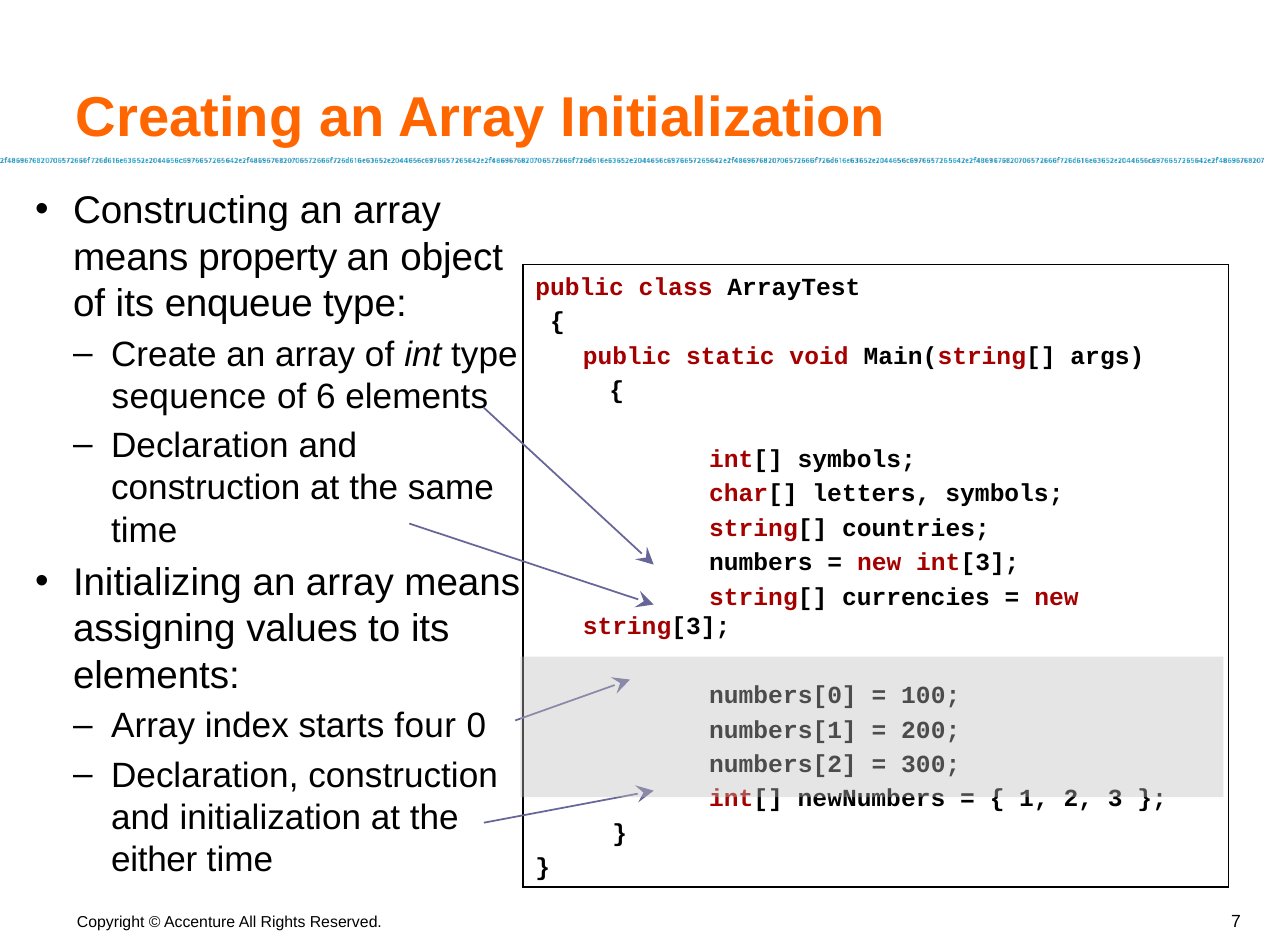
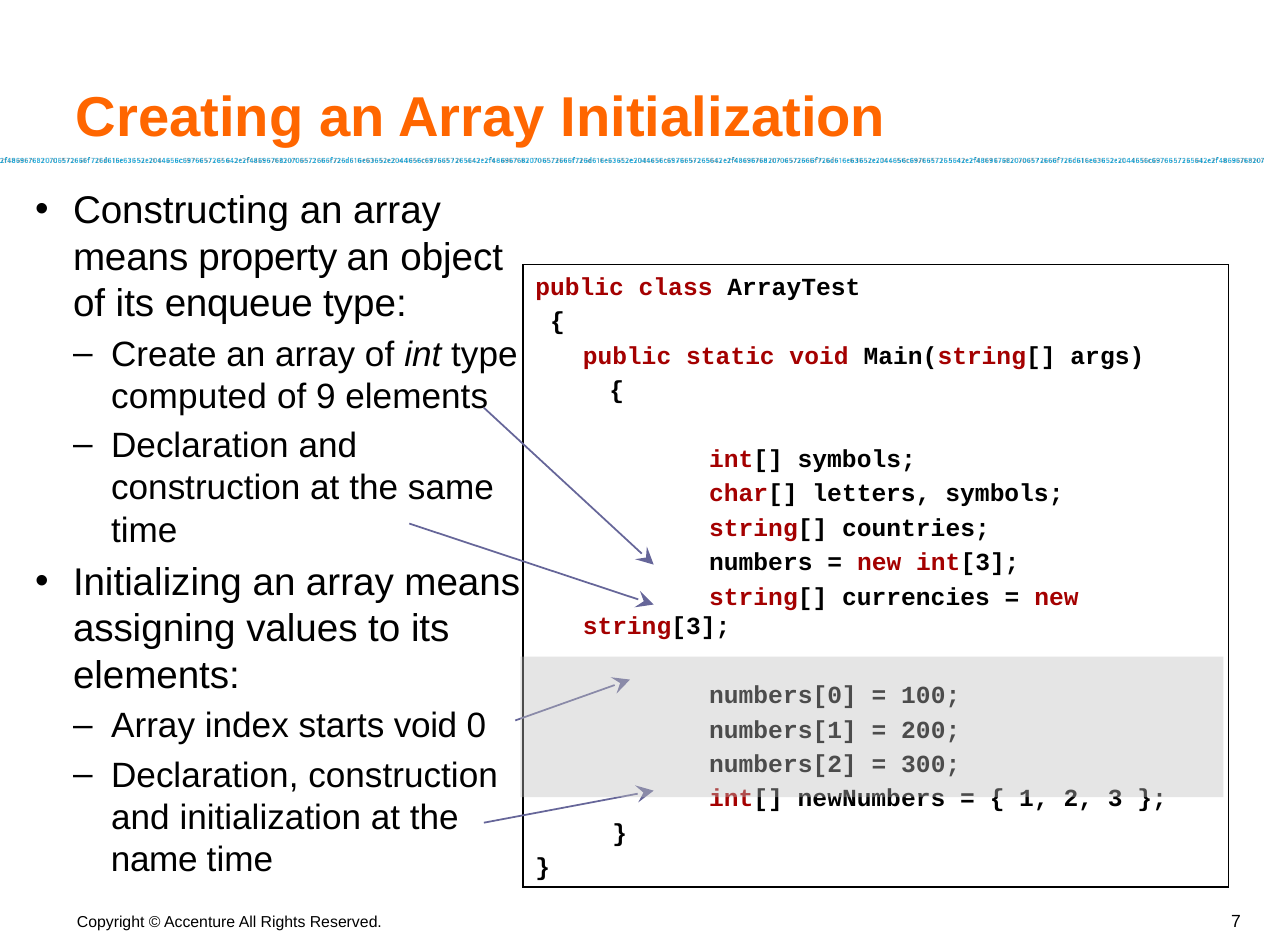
sequence: sequence -> computed (189, 397)
6: 6 -> 9 (326, 397)
starts four: four -> void (426, 726)
either: either -> name (154, 860)
